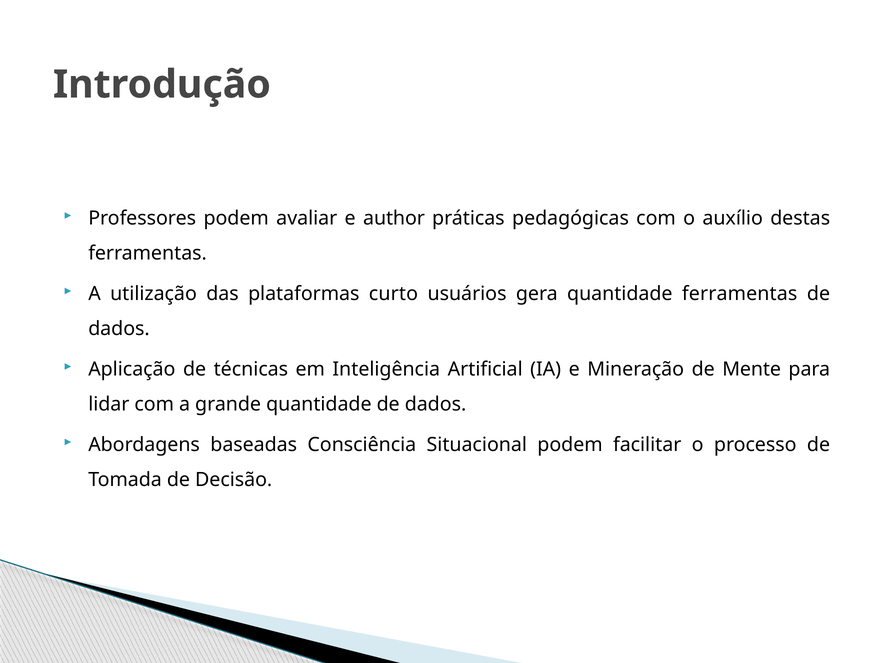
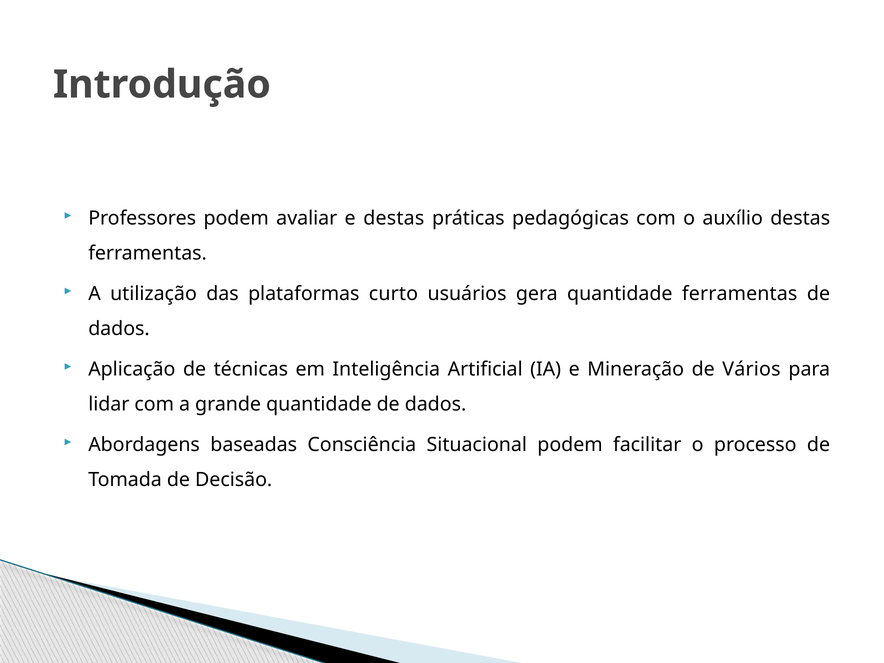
e author: author -> destas (394, 218)
Mente: Mente -> Vários (751, 369)
